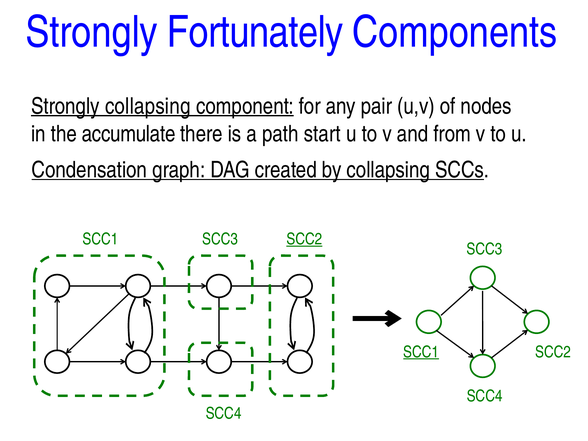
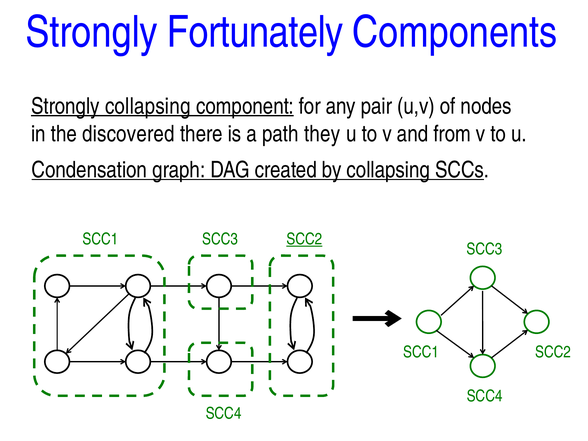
accumulate: accumulate -> discovered (128, 134)
start: start -> they (322, 134)
SCC1 underline: present -> none (421, 352)
